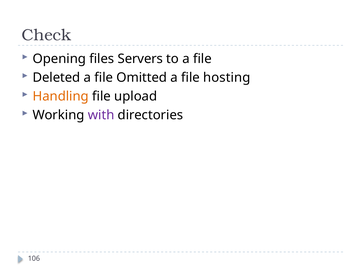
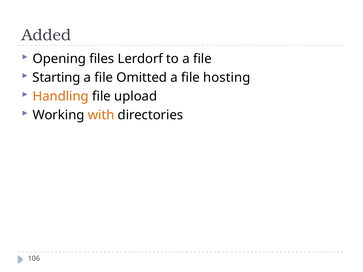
Check: Check -> Added (46, 35)
Servers: Servers -> Lerdorf (140, 59)
Deleted: Deleted -> Starting (56, 78)
with colour: purple -> orange (101, 115)
